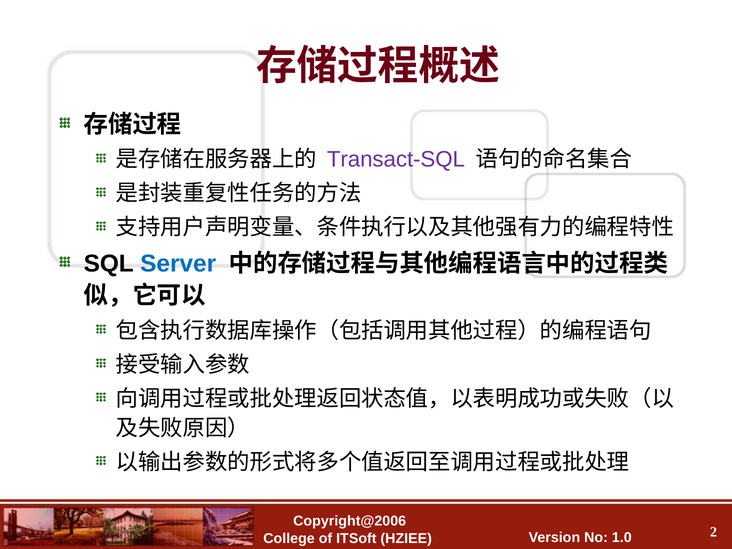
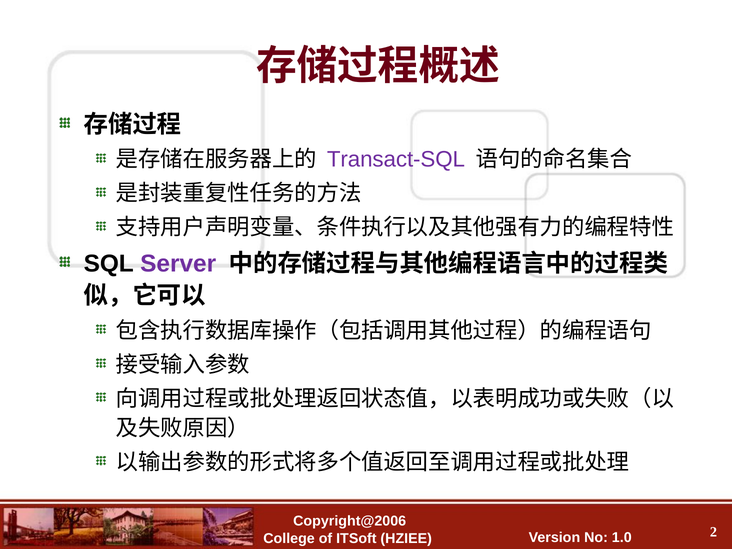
Server colour: blue -> purple (178, 263)
